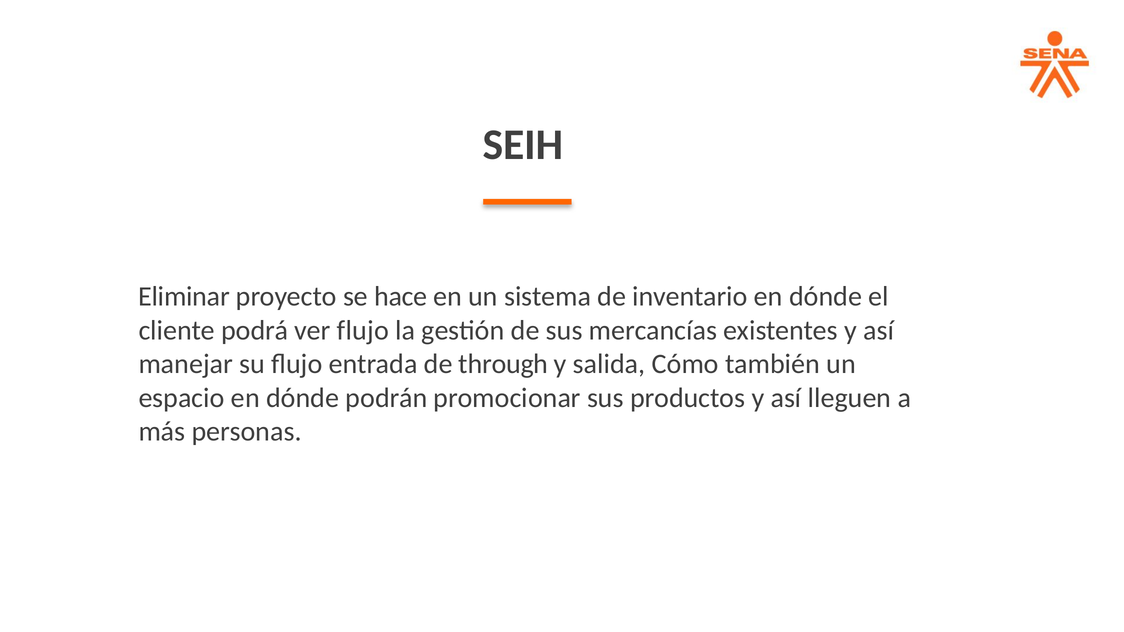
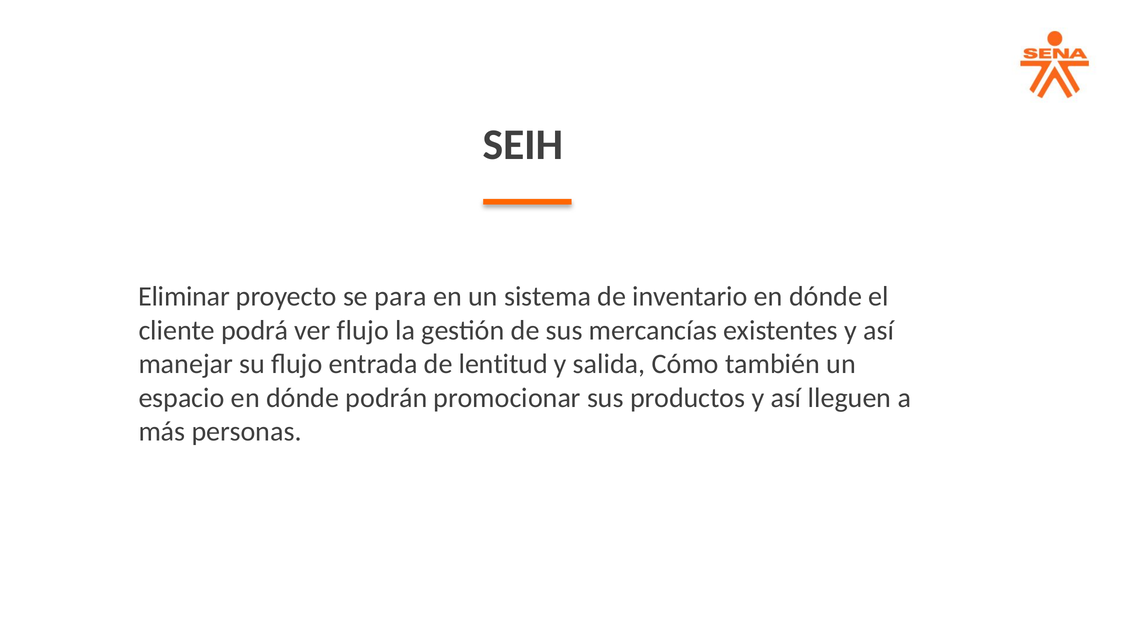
hace: hace -> para (400, 297)
through: through -> lentitud (503, 364)
